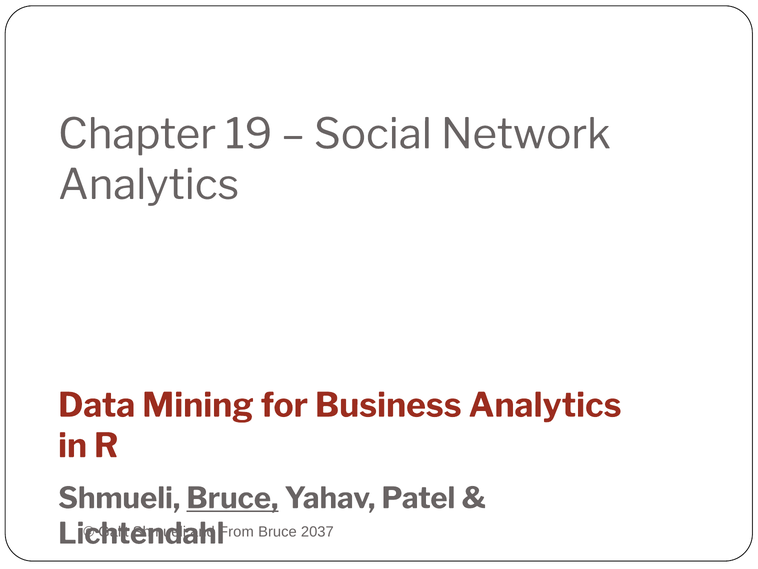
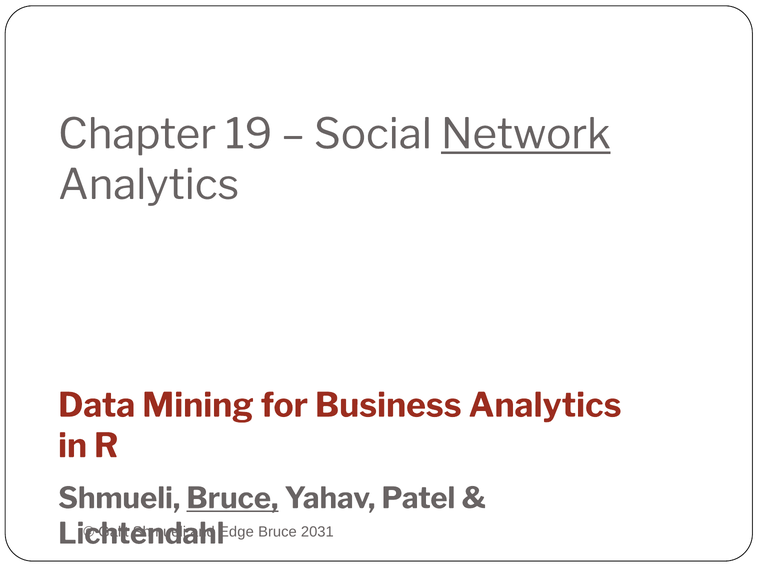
Network underline: none -> present (526, 134)
From: From -> Edge (236, 532)
2037: 2037 -> 2031 (317, 532)
